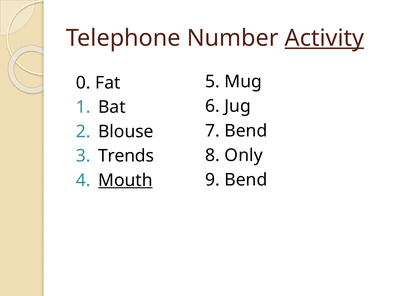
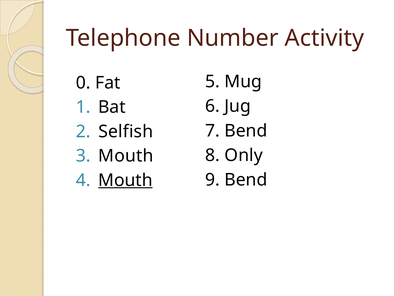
Activity underline: present -> none (324, 38)
Blouse: Blouse -> Selfish (126, 131)
Trends: Trends -> Mouth (126, 156)
